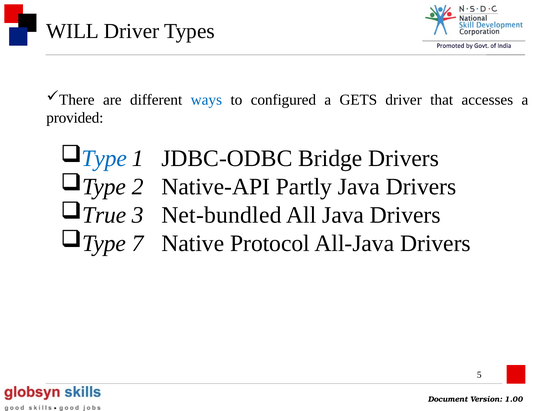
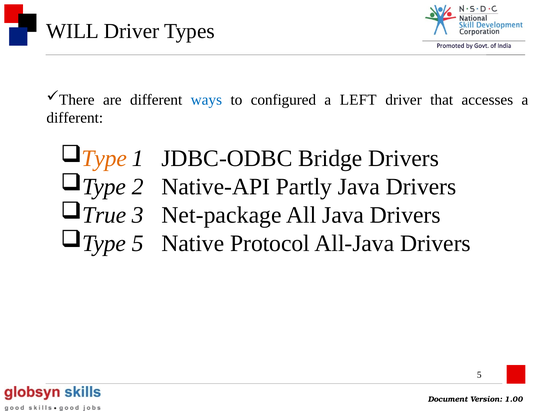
GETS: GETS -> LEFT (358, 100)
provided: provided -> different (75, 118)
Type colour: blue -> orange (104, 158)
Net-bundled: Net-bundled -> Net-package (222, 215)
Type 7: 7 -> 5 (138, 243)
